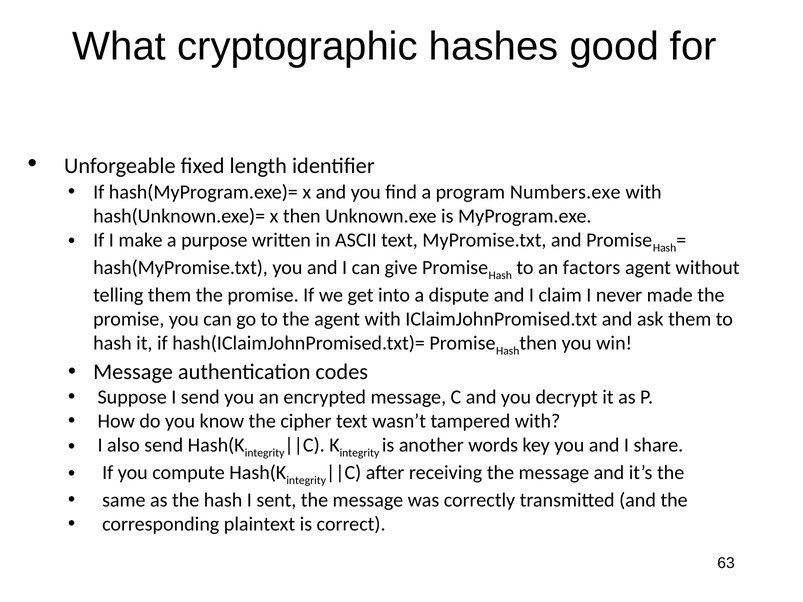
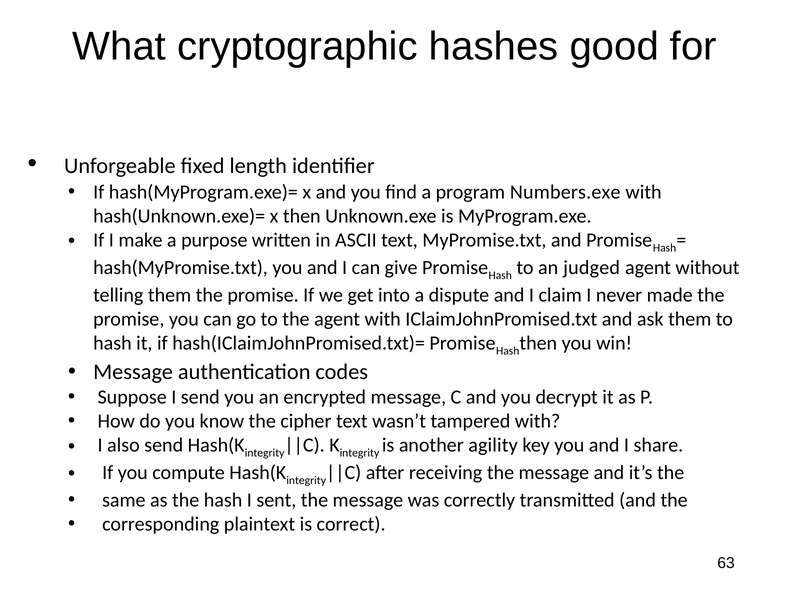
factors: factors -> judged (592, 268)
words: words -> agility (493, 446)
